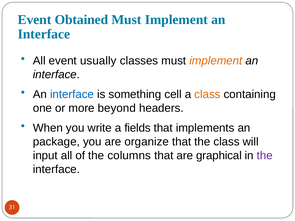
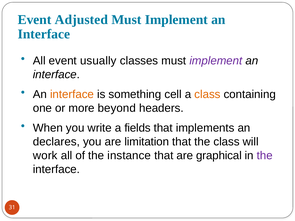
Obtained: Obtained -> Adjusted (81, 20)
implement colour: orange -> purple (216, 61)
interface colour: blue -> orange (72, 94)
package: package -> declares (56, 142)
organize: organize -> limitation (147, 142)
input: input -> work (45, 156)
columns: columns -> instance (129, 156)
